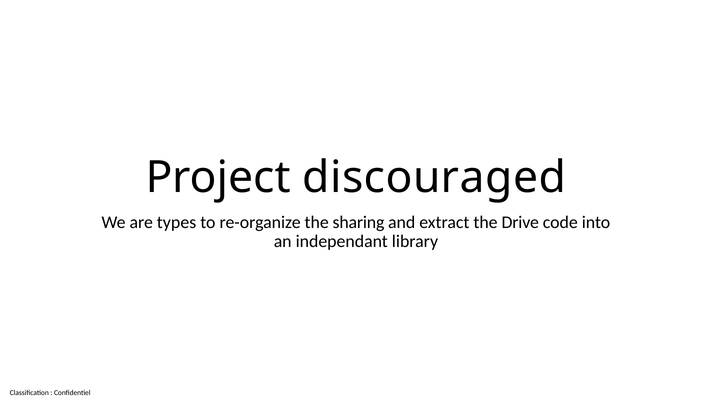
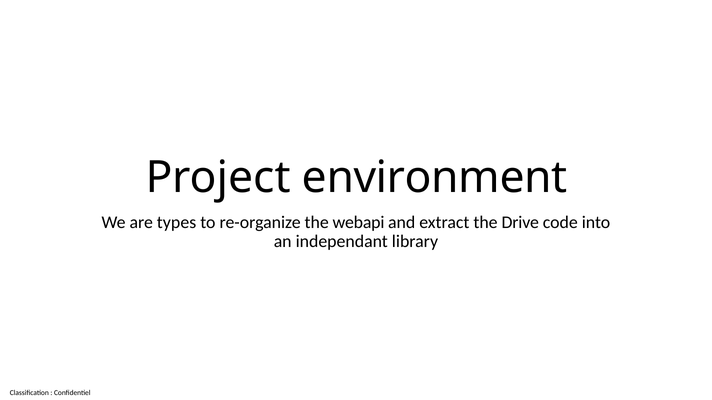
discouraged: discouraged -> environment (435, 178)
sharing: sharing -> webapi (358, 223)
